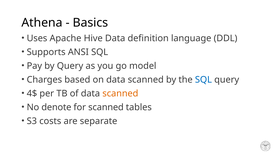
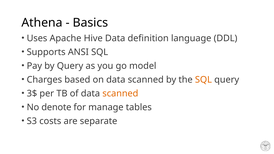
SQL colour: blue -> orange (203, 80)
4$: 4$ -> 3$ (32, 94)
for scanned: scanned -> manage (106, 107)
